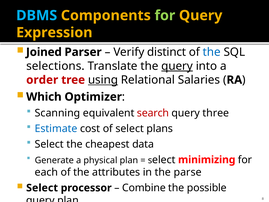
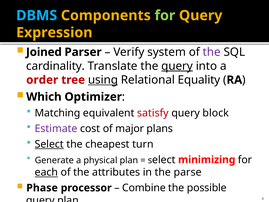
distinct: distinct -> system (167, 52)
the colour: blue -> purple (212, 52)
selections: selections -> cardinality (56, 66)
Salaries: Salaries -> Equality (199, 80)
Scanning: Scanning -> Matching (58, 113)
search: search -> satisfy (153, 113)
three: three -> block (216, 113)
Estimate colour: blue -> purple (56, 128)
of select: select -> major (130, 128)
Select underline: none -> present (49, 144)
data: data -> turn (143, 144)
each underline: none -> present (46, 172)
Select: Select -> Phase (42, 188)
